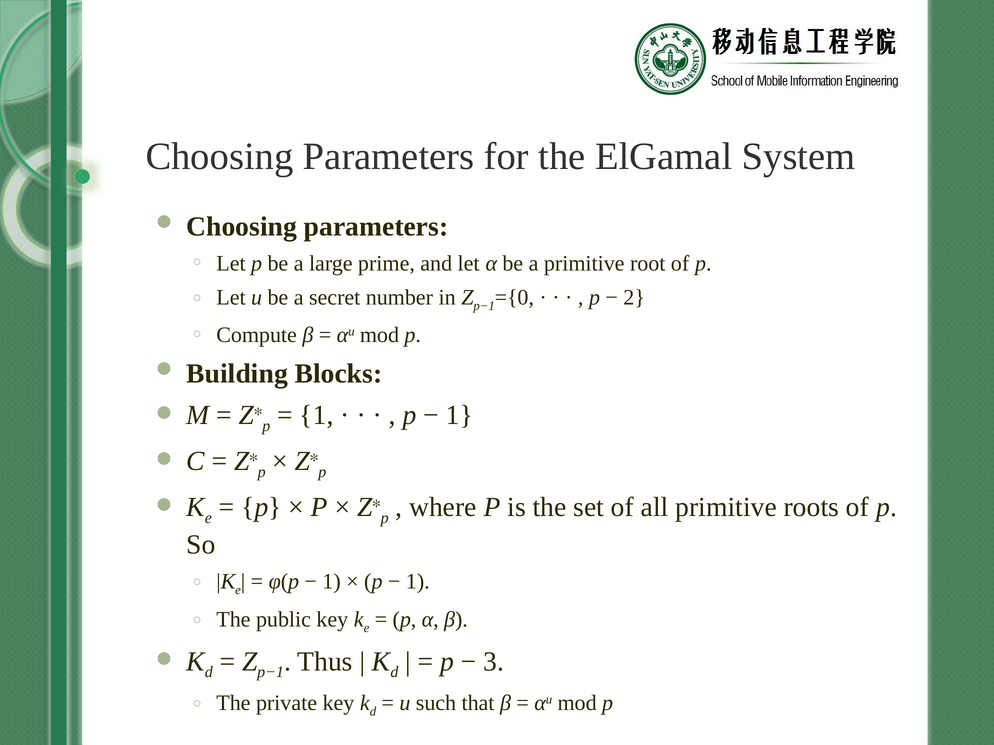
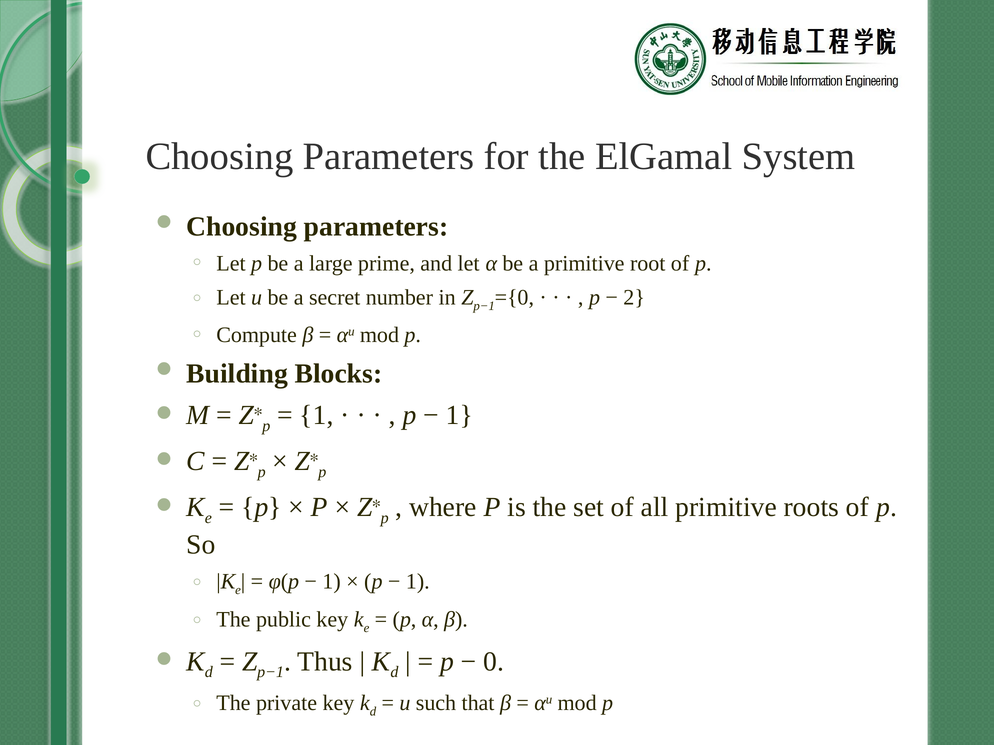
3: 3 -> 0 (494, 662)
